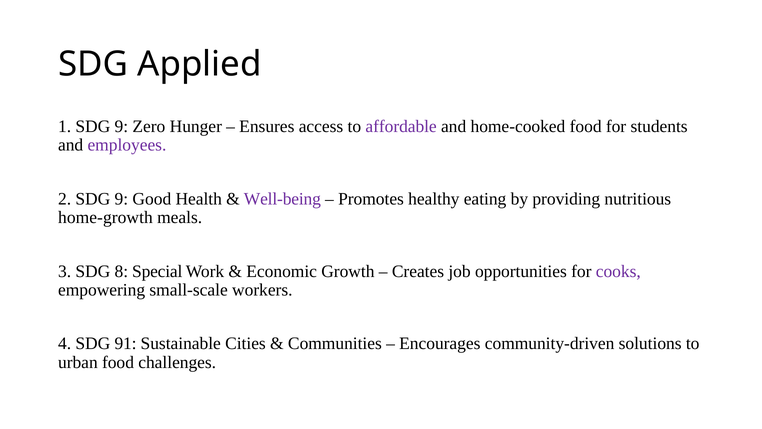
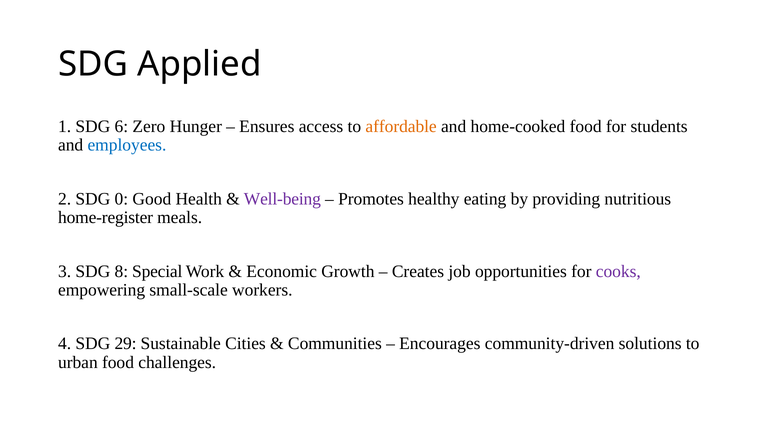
1 SDG 9: 9 -> 6 (121, 126)
affordable colour: purple -> orange (401, 126)
employees colour: purple -> blue (127, 145)
2 SDG 9: 9 -> 0 (121, 199)
home-growth: home-growth -> home-register (106, 217)
91: 91 -> 29 (126, 343)
